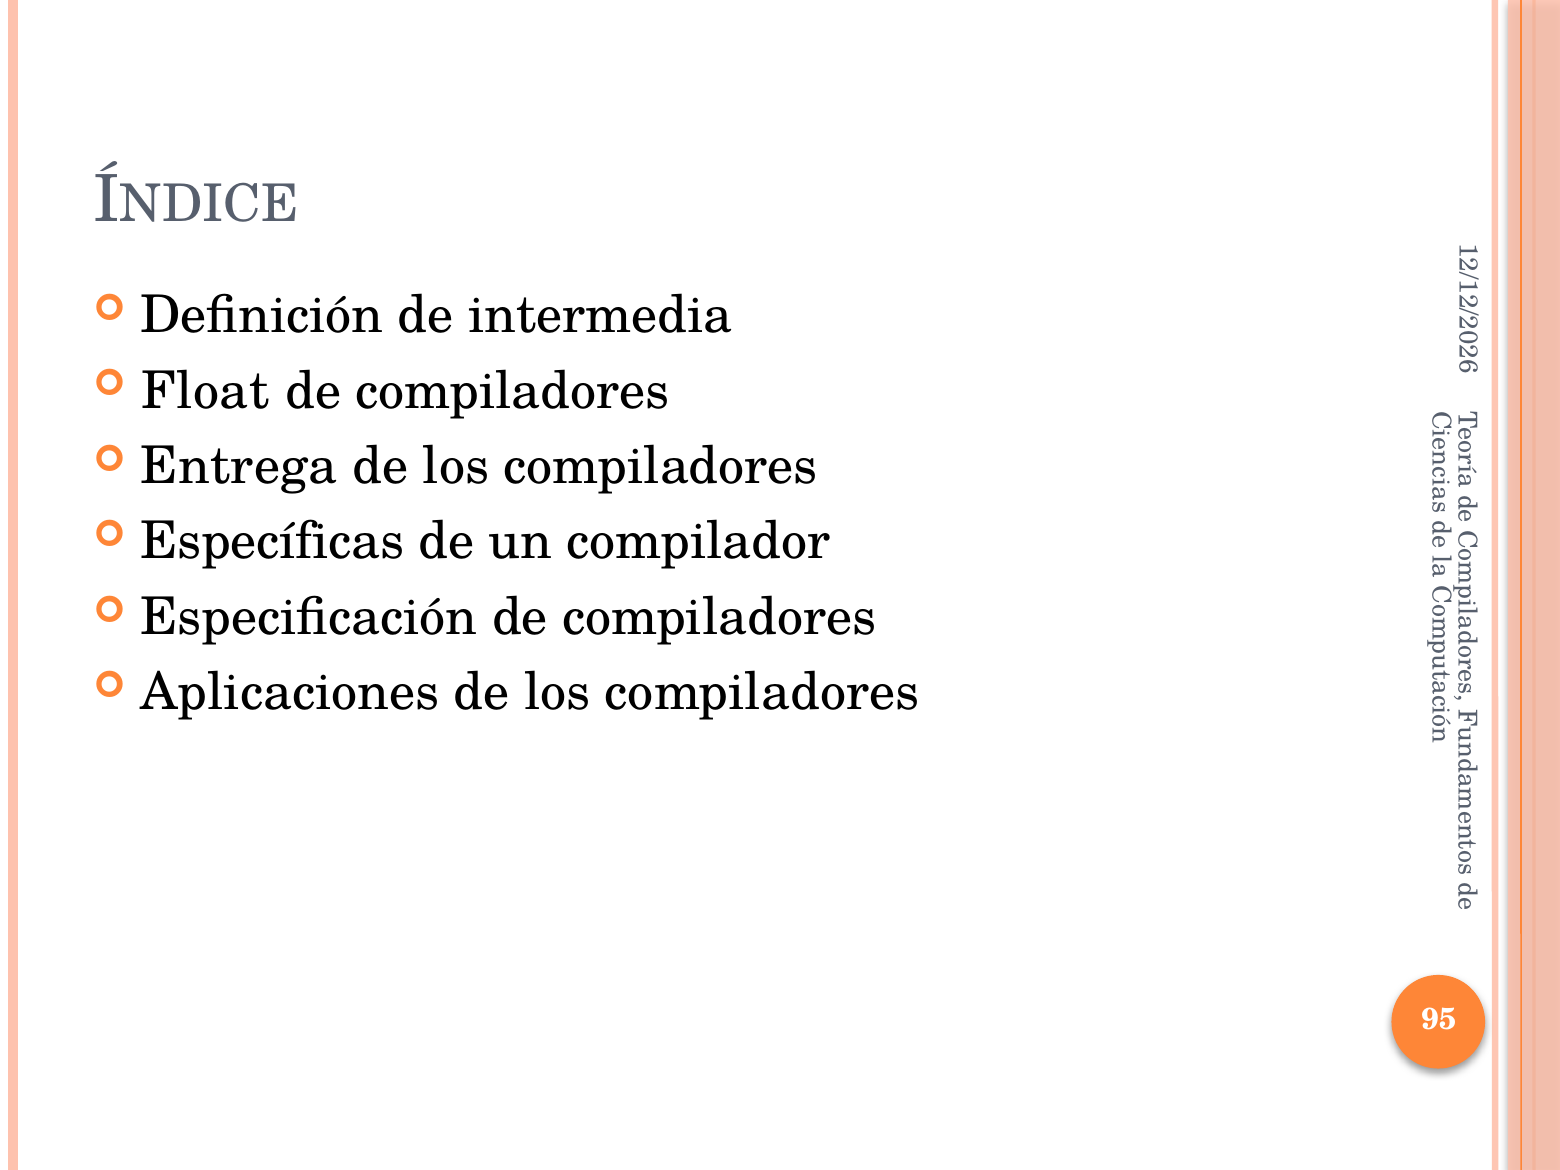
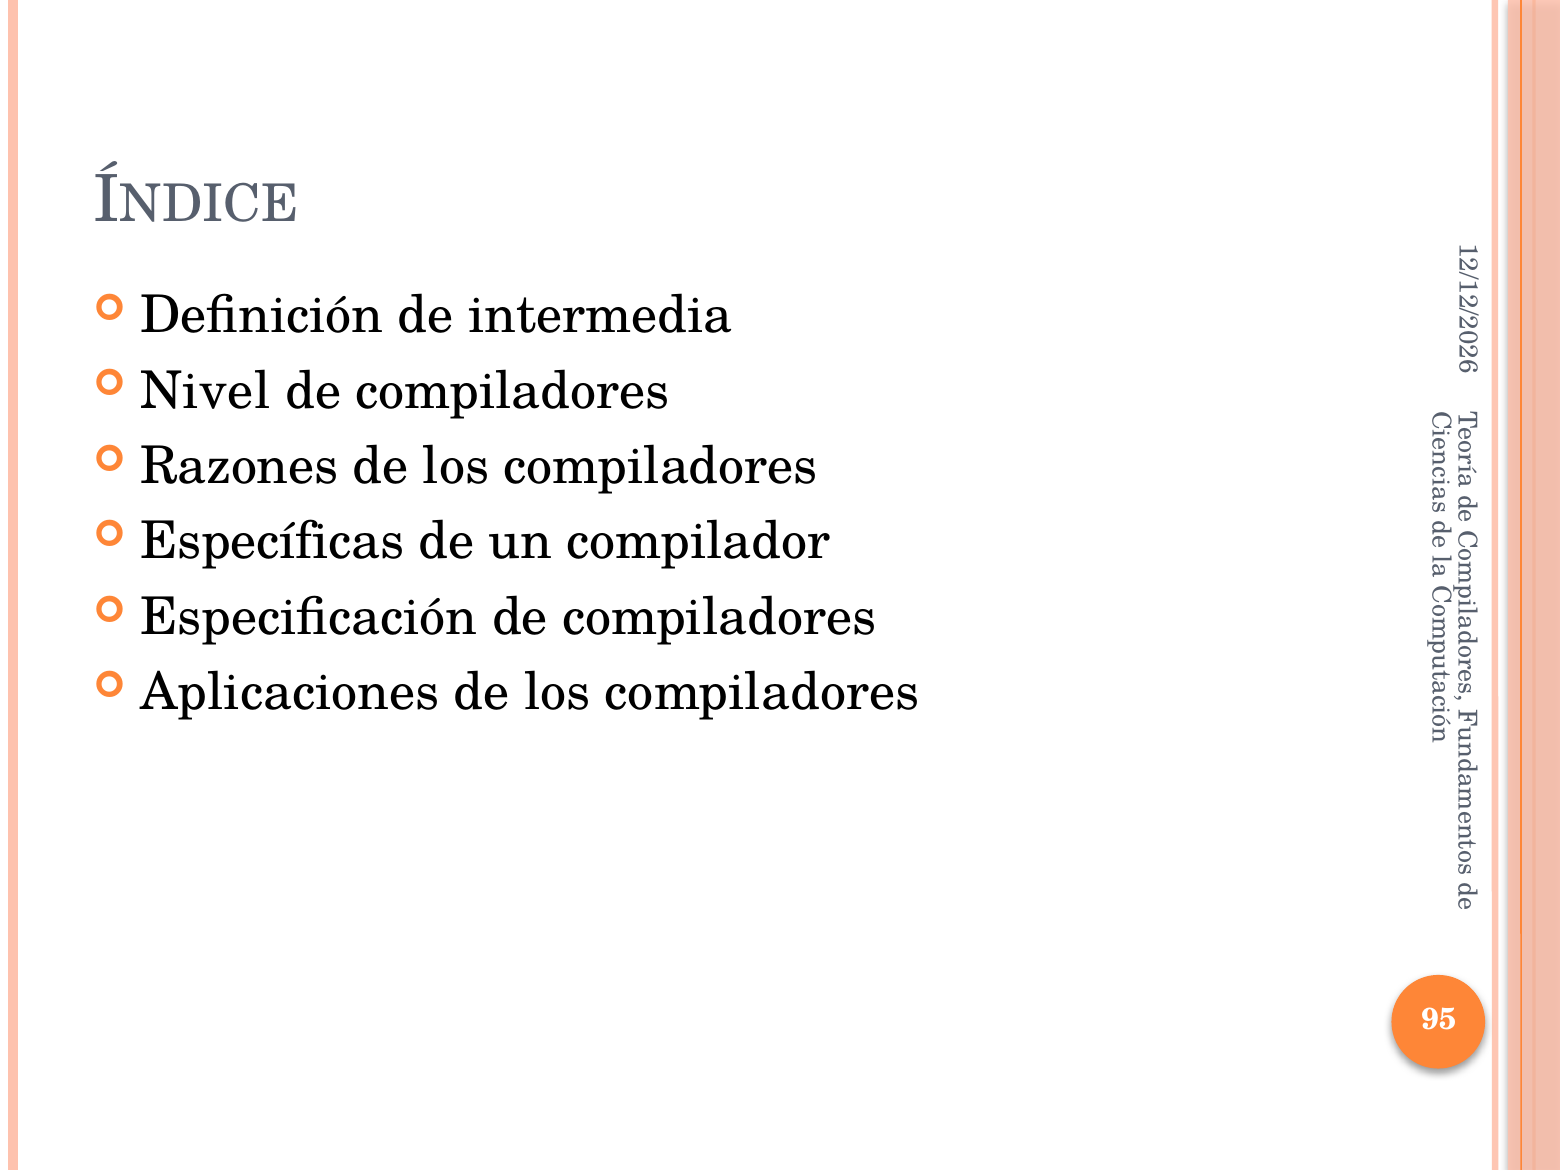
Float: Float -> Nivel (205, 391)
Entrega: Entrega -> Razones (239, 466)
